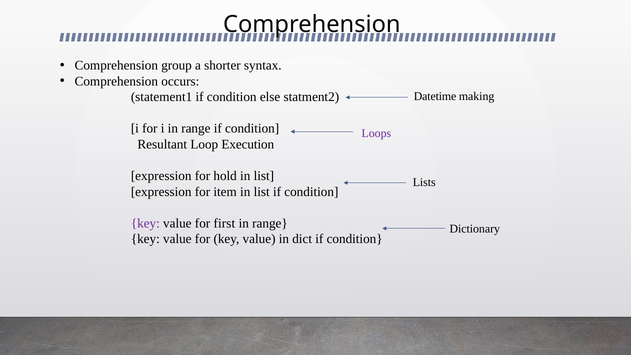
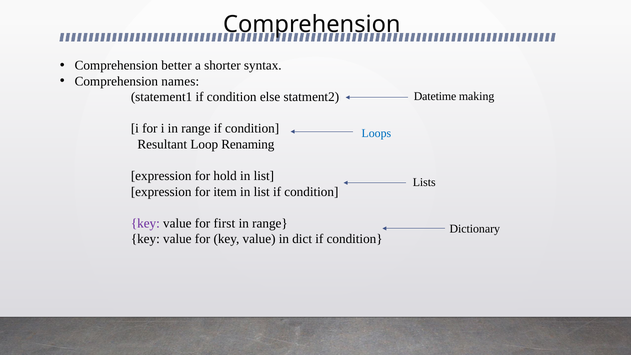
group: group -> better (176, 65)
occurs: occurs -> names (180, 81)
Loops colour: purple -> blue (376, 133)
Execution: Execution -> Renaming (248, 144)
